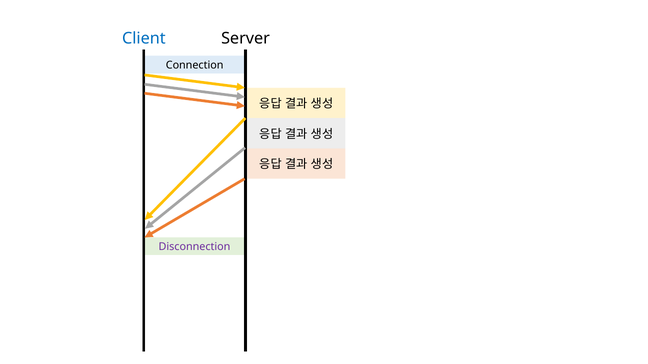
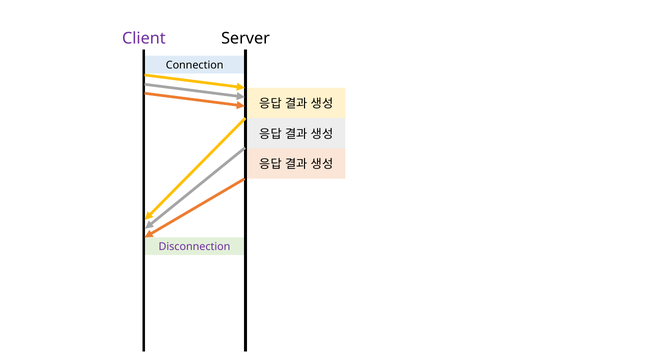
Client colour: blue -> purple (144, 38)
